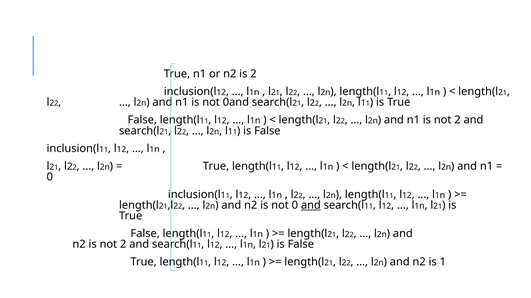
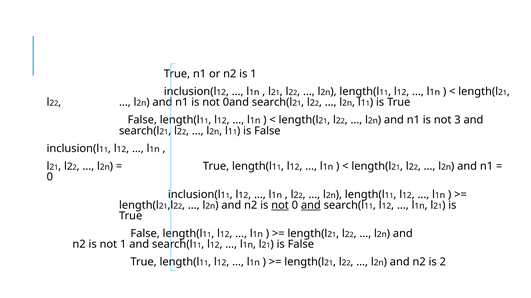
is 2: 2 -> 1 (253, 74)
n1 is not 2: 2 -> 3 (457, 120)
not underline: none -> present (280, 206)
n2 is not 2: 2 -> 1 (123, 245)
is 1: 1 -> 2 (443, 263)
